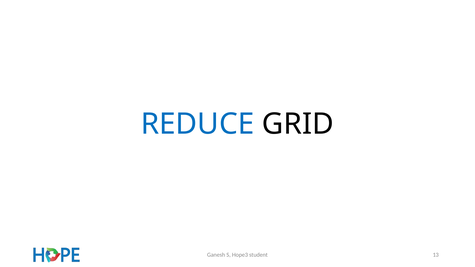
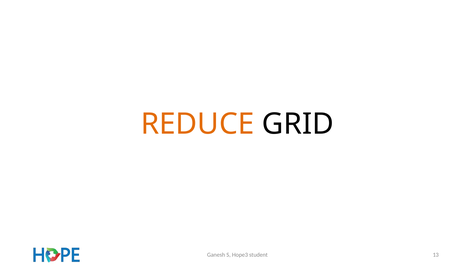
REDUCE colour: blue -> orange (197, 124)
